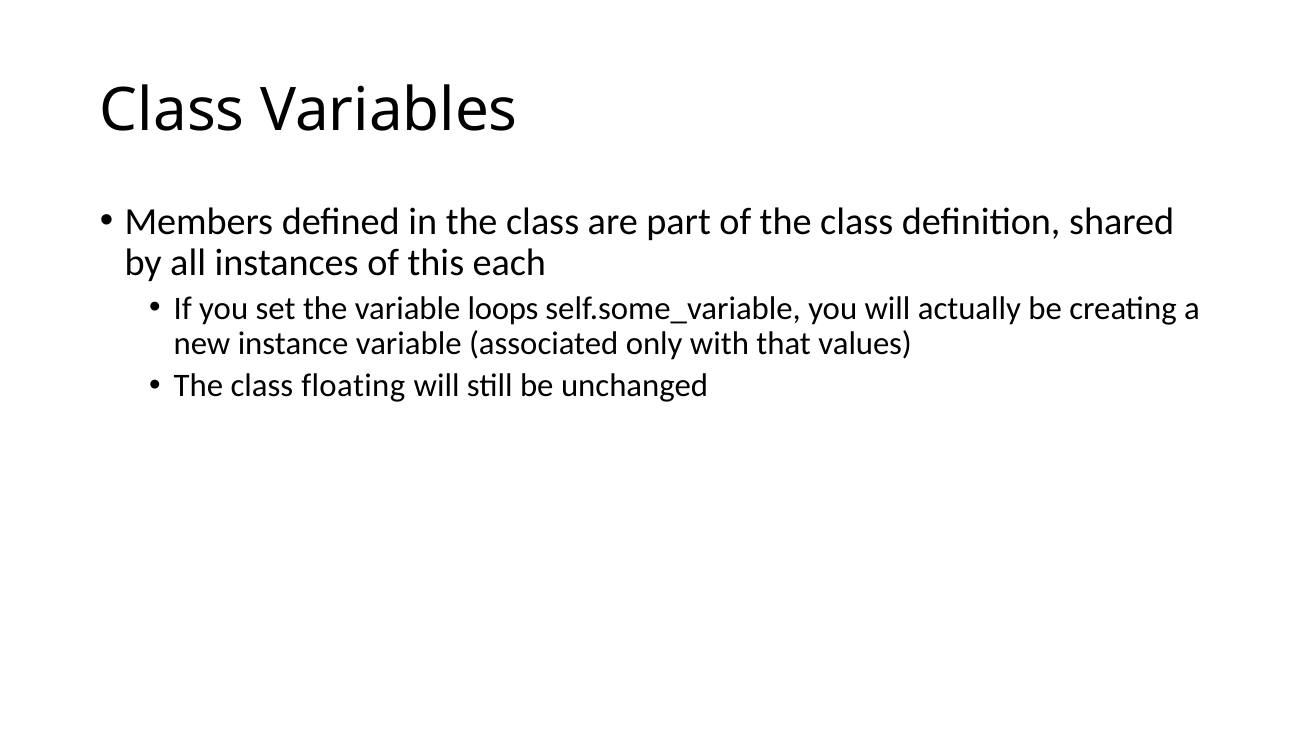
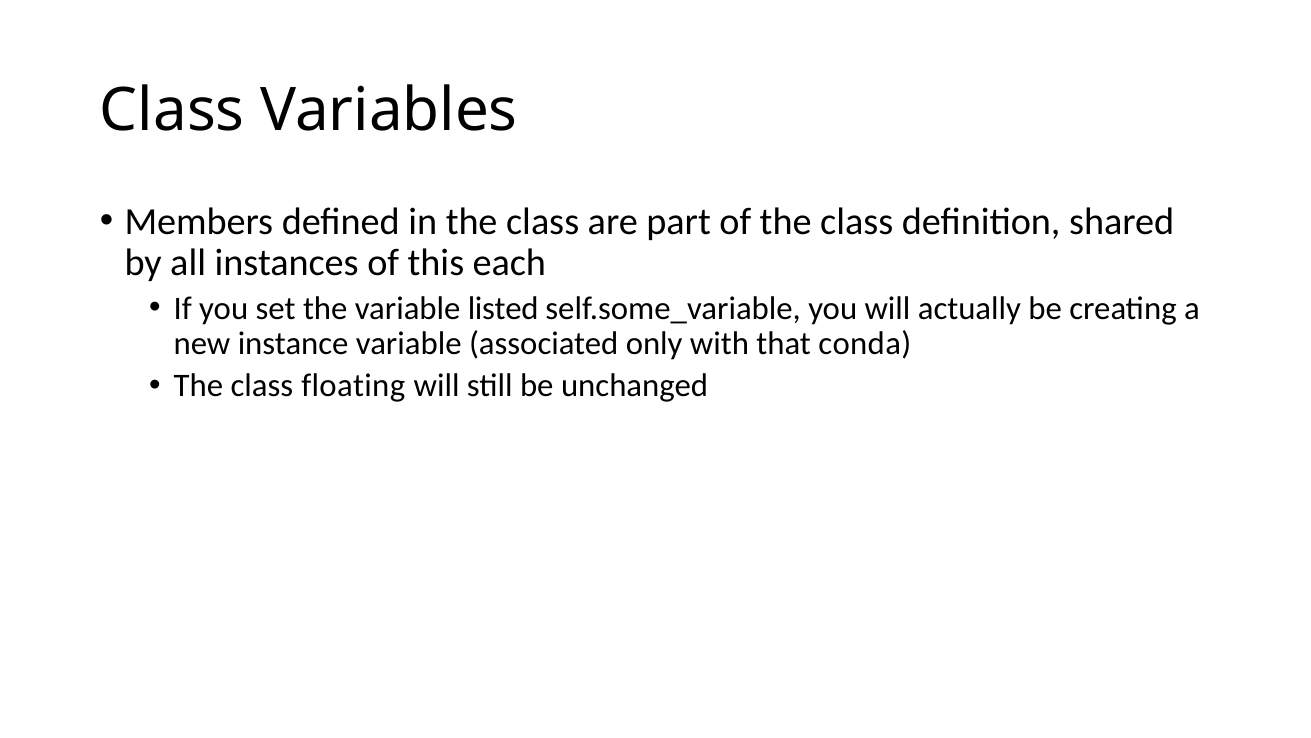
loops: loops -> listed (503, 308)
values: values -> conda (865, 344)
